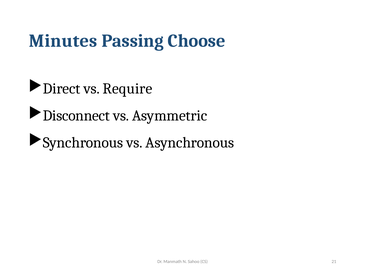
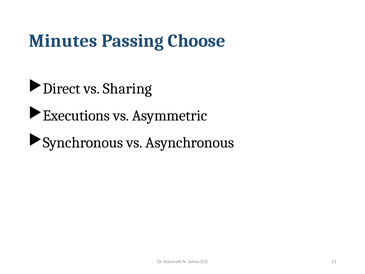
Require: Require -> Sharing (127, 89)
Disconnect: Disconnect -> Executions (76, 116)
